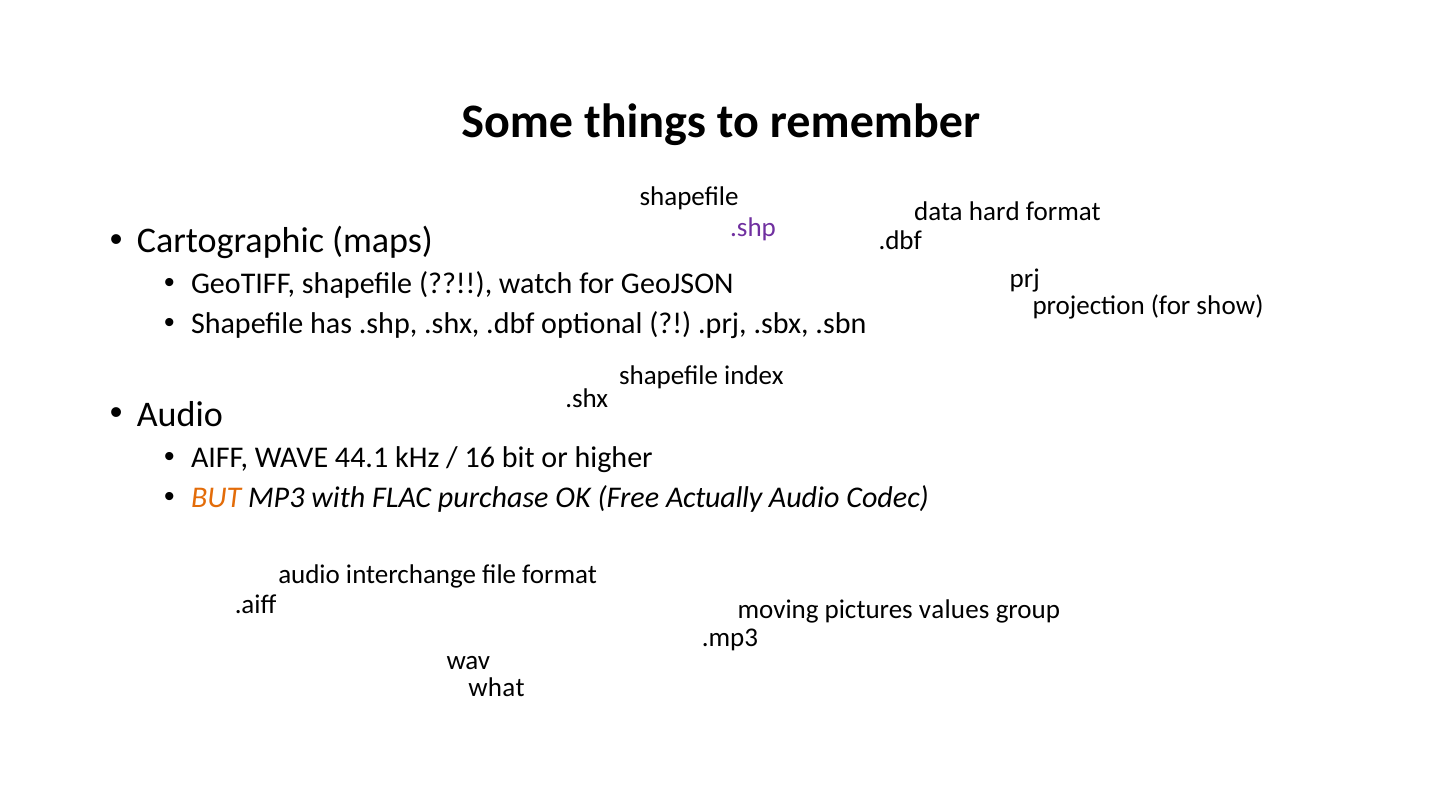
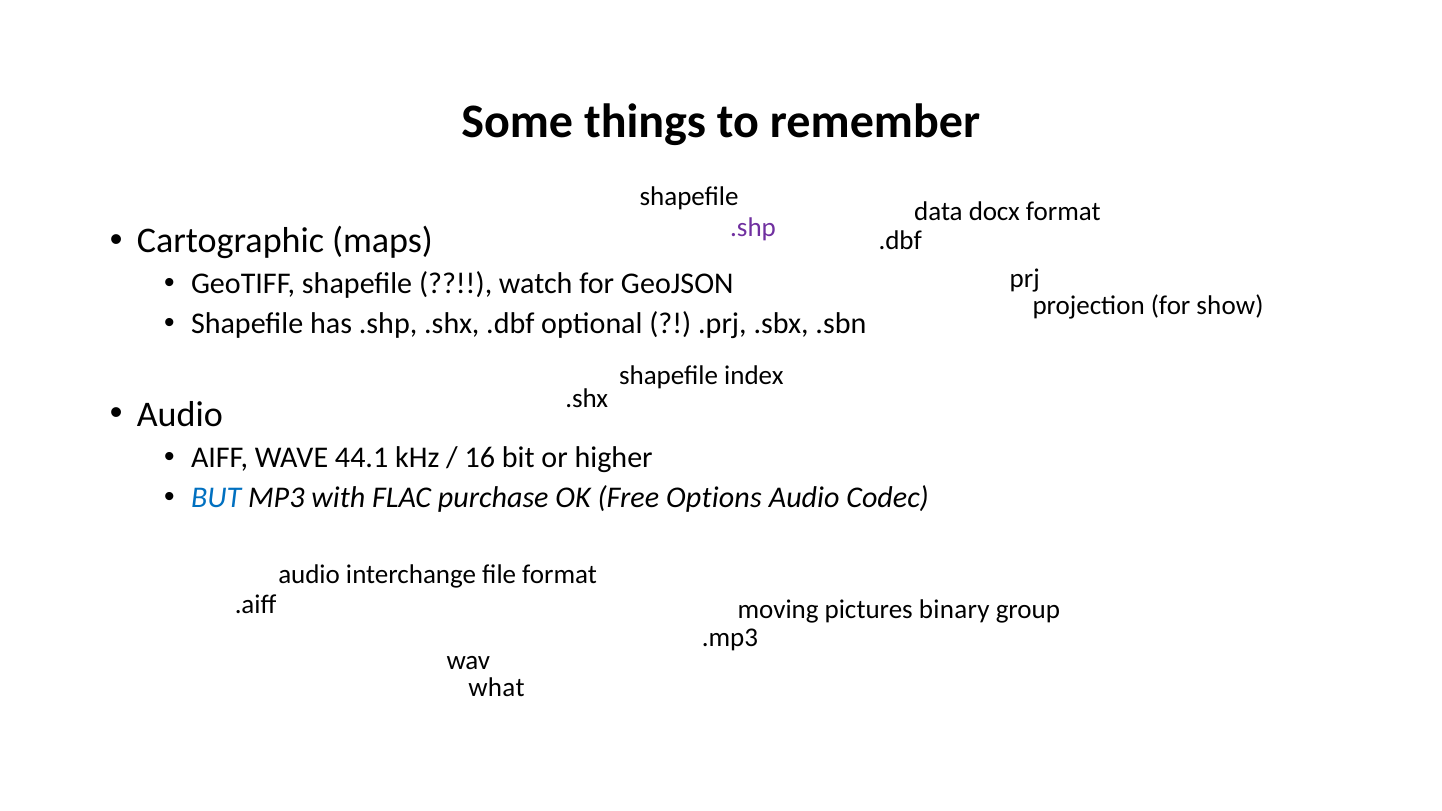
hard: hard -> docx (994, 212)
BUT colour: orange -> blue (216, 498)
Actually: Actually -> Options (714, 498)
values: values -> binary (954, 610)
